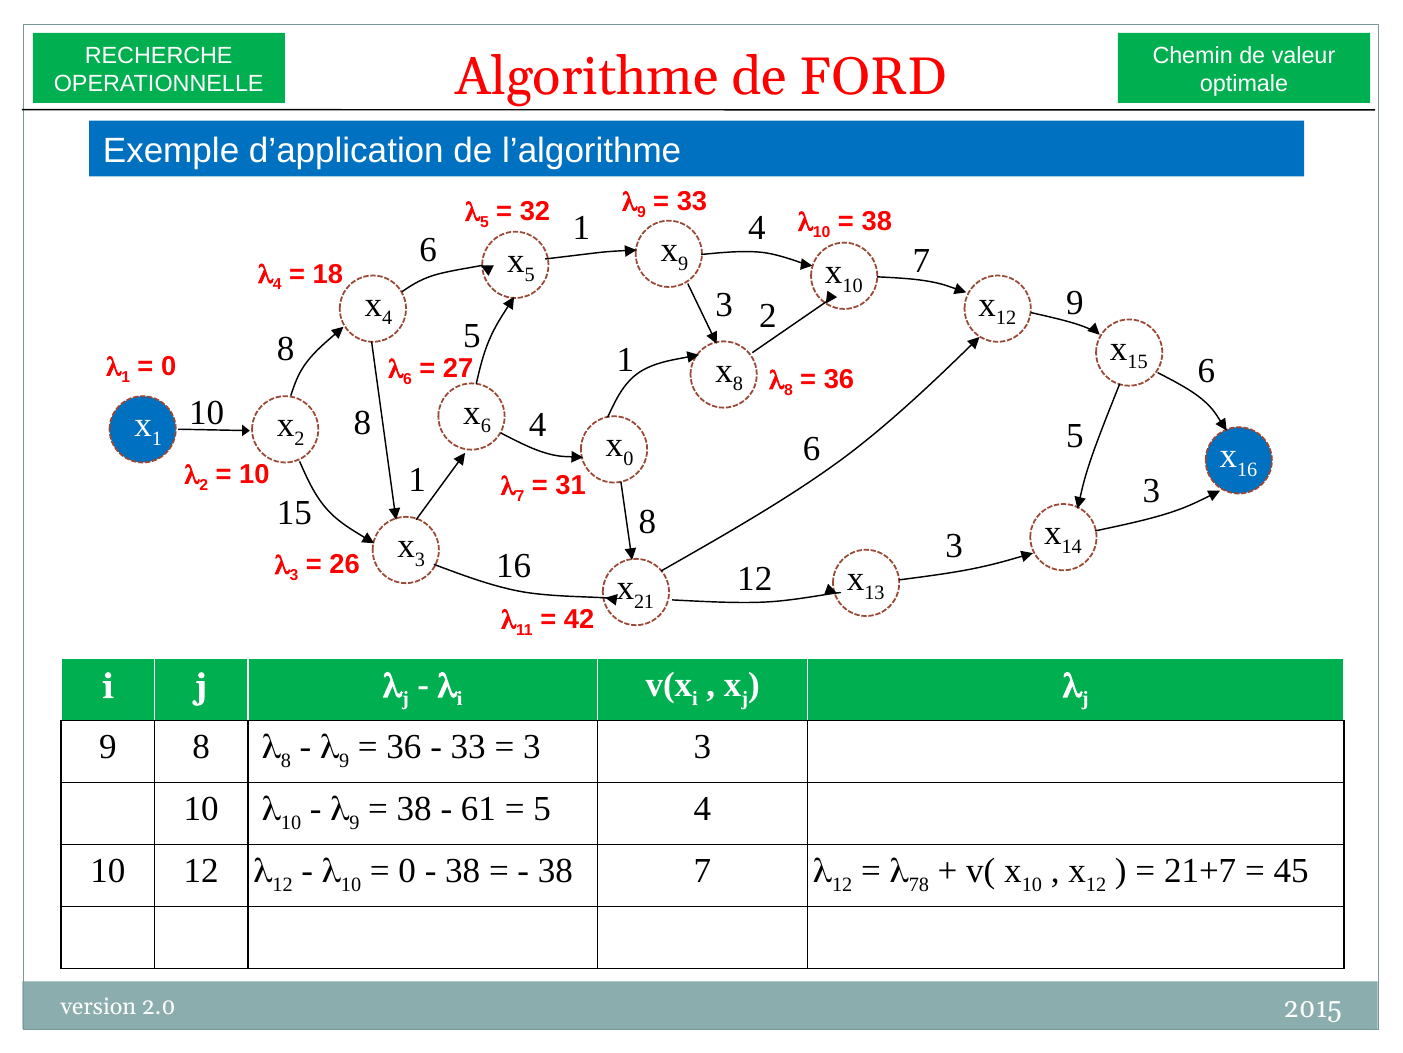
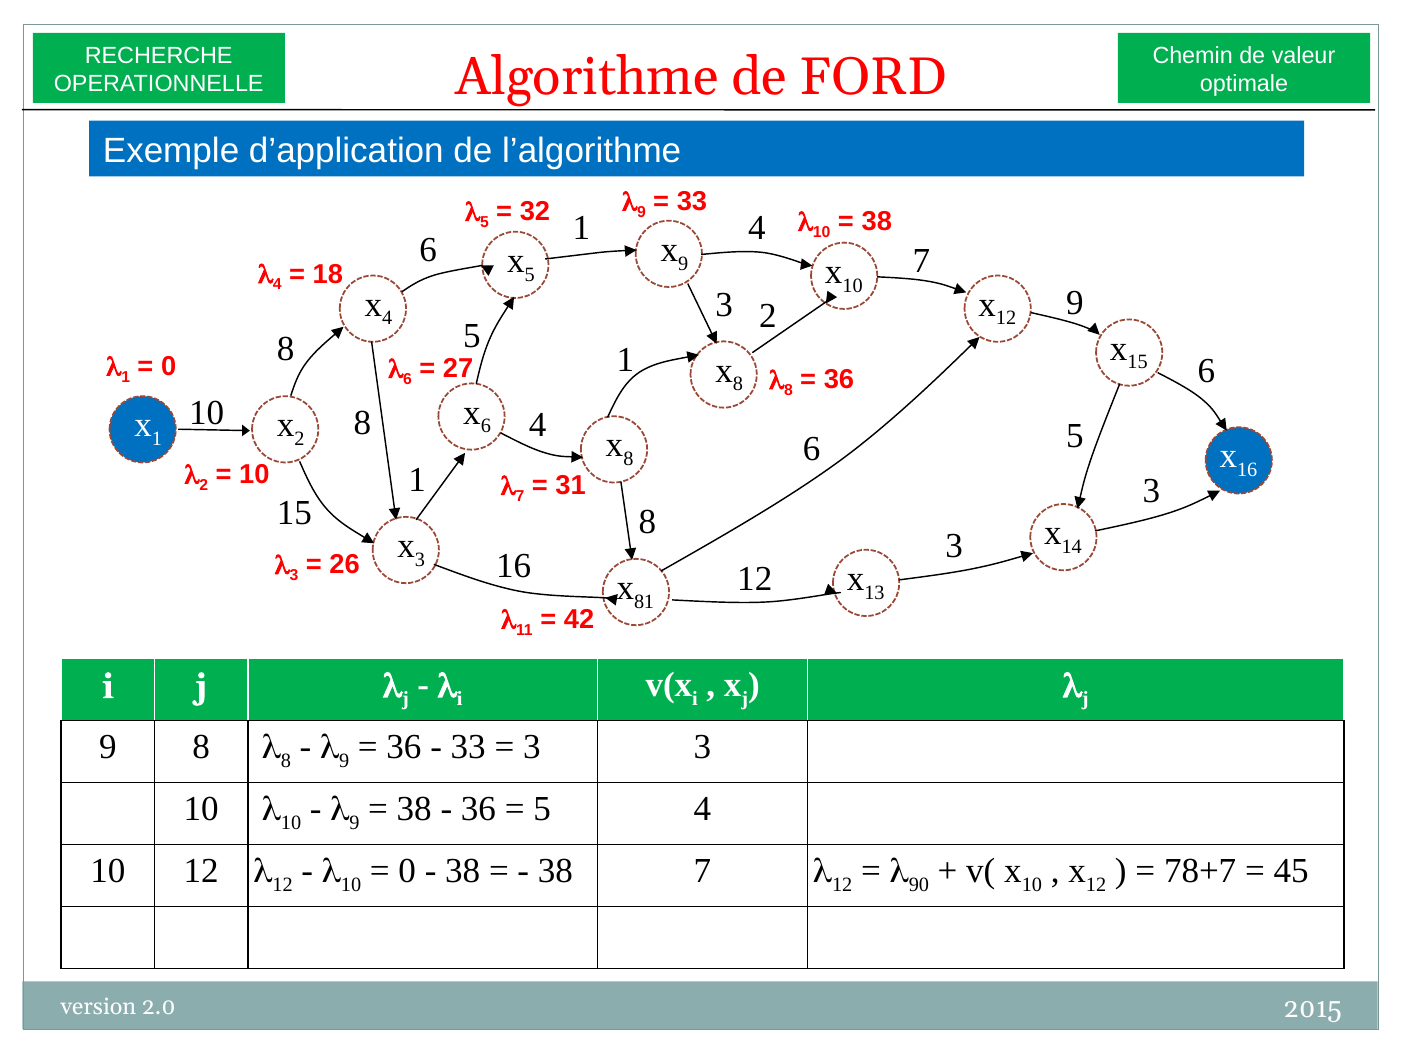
0: 0 -> 8 (628, 459)
21: 21 -> 81 (644, 601)
61: 61 -> 36 (478, 809)
78: 78 -> 90 (919, 884)
21+7: 21+7 -> 78+7 (1200, 871)
